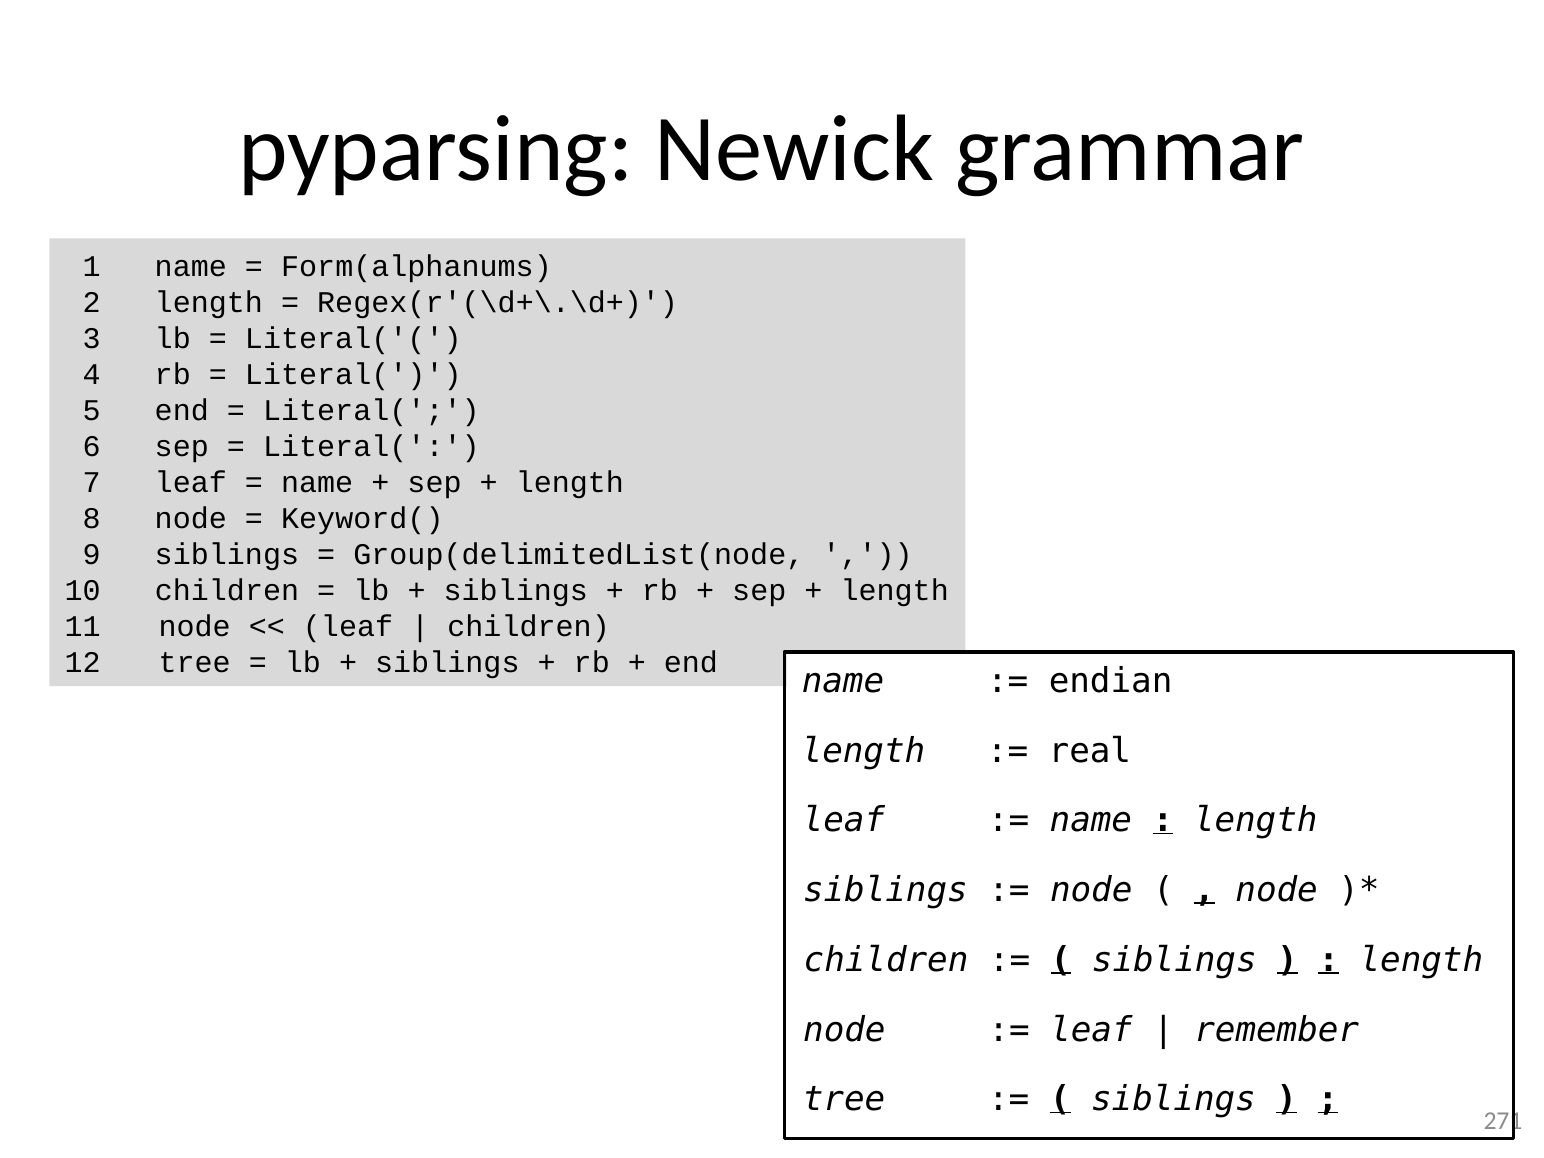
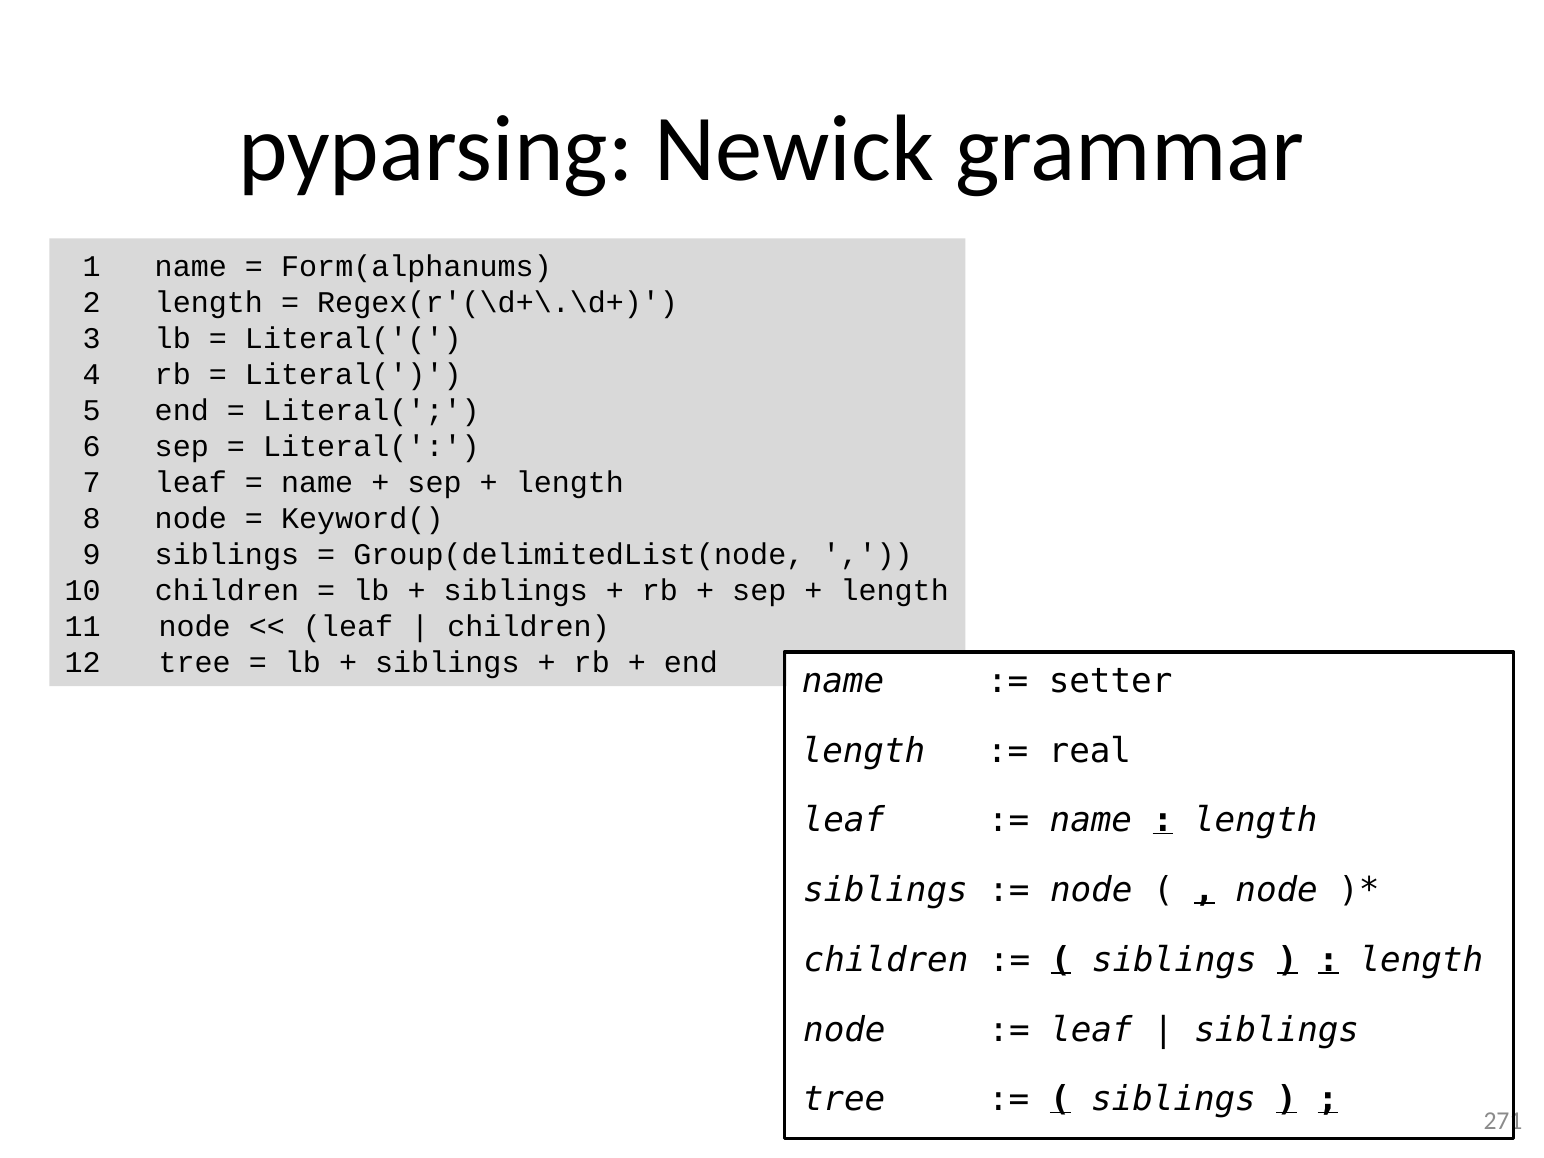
endian: endian -> setter (1111, 681)
remember: remember -> siblings (1277, 1030)
